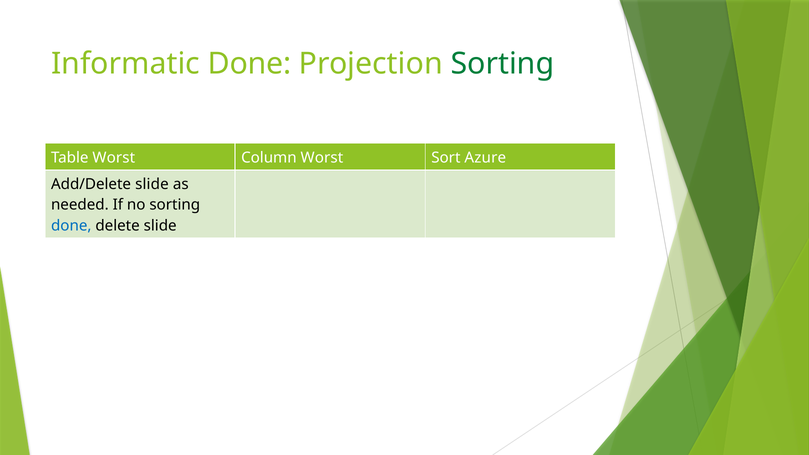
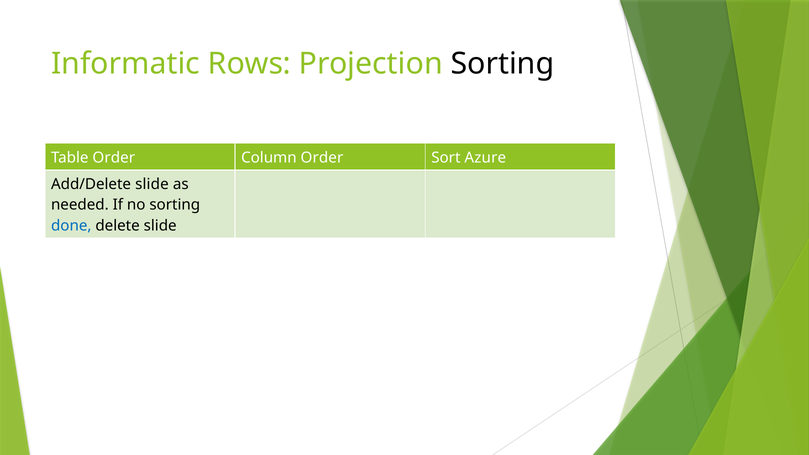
Informatic Done: Done -> Rows (249, 64)
Sorting colour: green -> black (502, 64)
Table Worst: Worst -> Order (114, 158)
Column Worst: Worst -> Order (322, 158)
